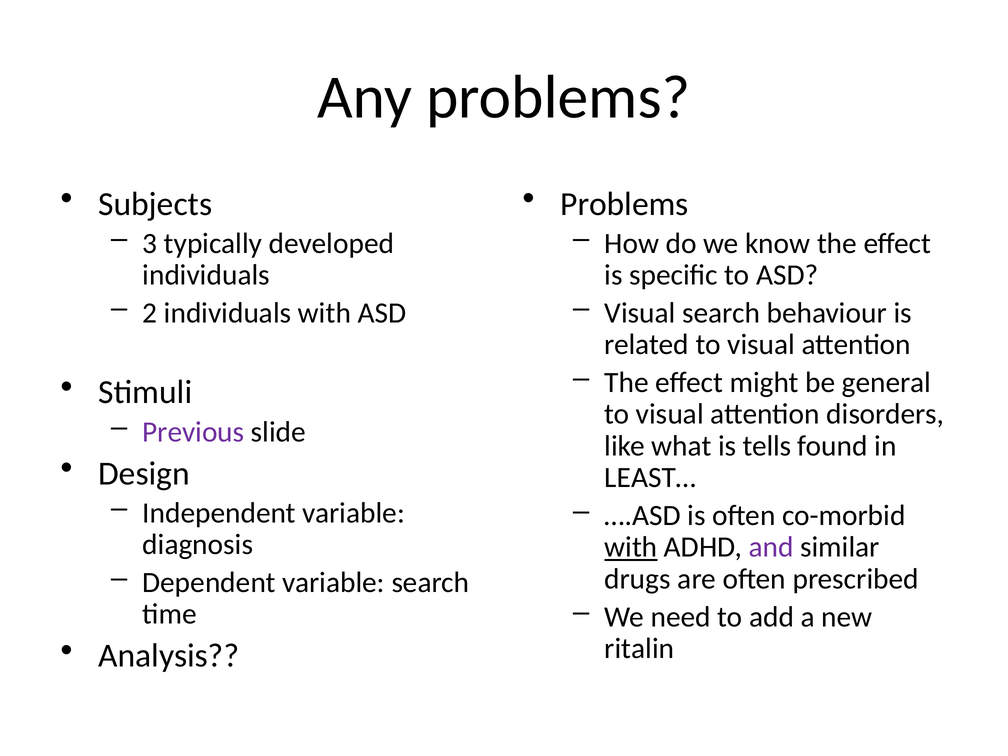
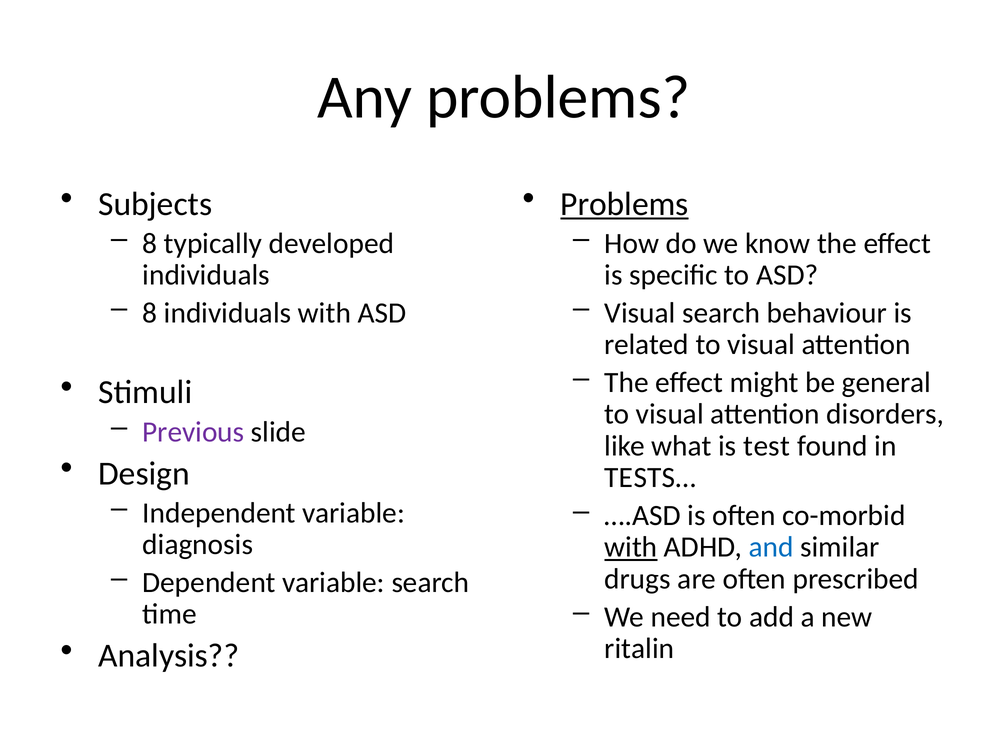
Problems underline: none -> present (624, 204)
3: 3 -> 8 (150, 243)
2: 2 -> 8 (150, 313)
tells: tells -> test (767, 446)
LEAST…: LEAST… -> TESTS… (650, 478)
and colour: purple -> blue (771, 547)
